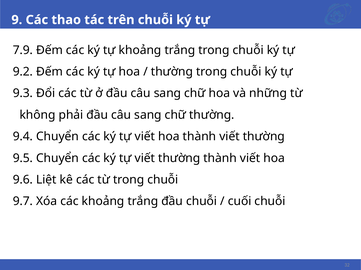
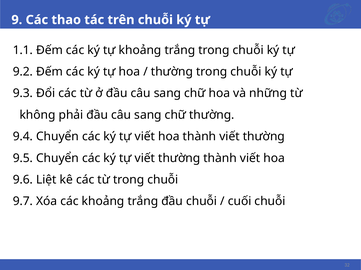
7.9: 7.9 -> 1.1 (23, 50)
